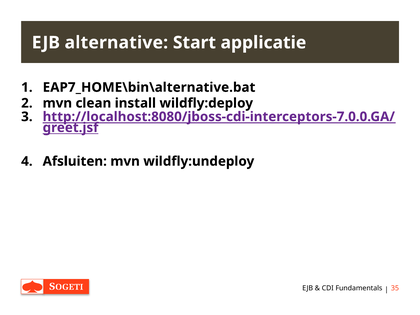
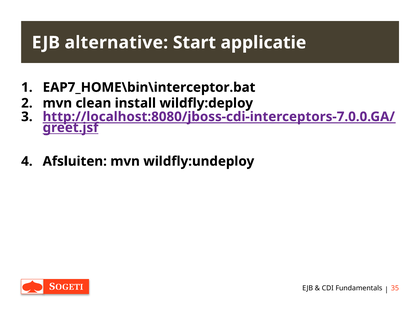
EAP7_HOME\bin\alternative.bat: EAP7_HOME\bin\alternative.bat -> EAP7_HOME\bin\interceptor.bat (149, 87)
